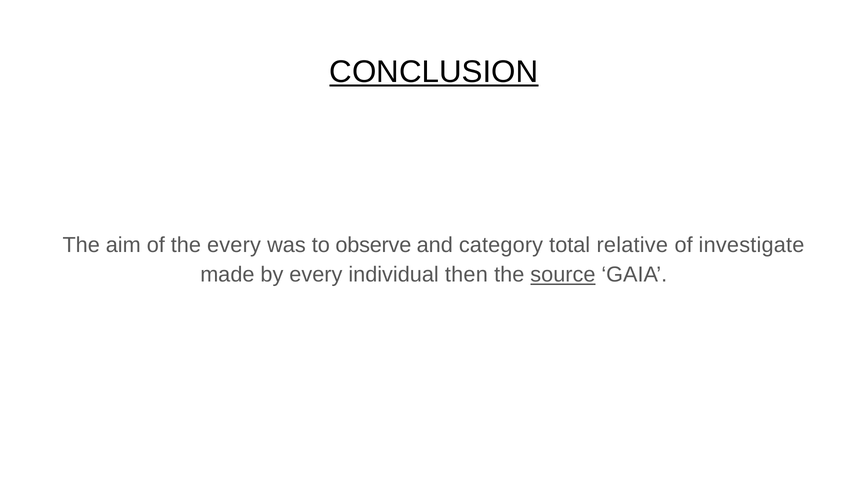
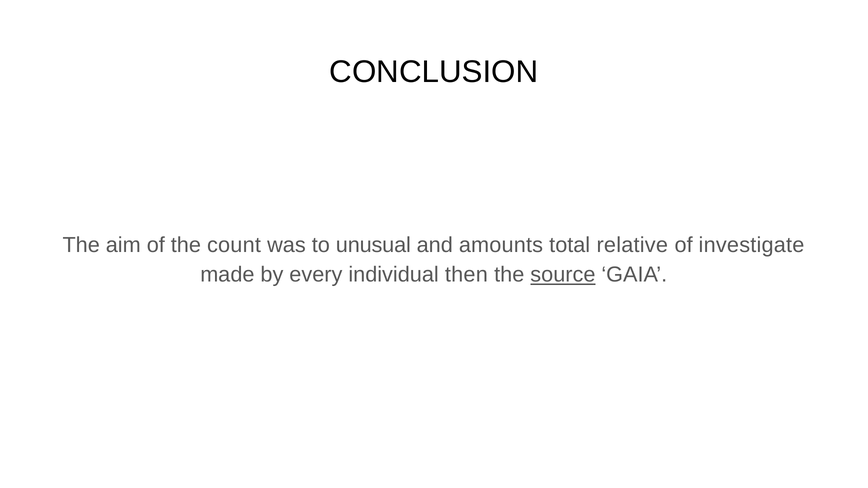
CONCLUSION underline: present -> none (434, 72)
the every: every -> count (234, 245)
observe: observe -> unusual (373, 245)
category: category -> amounts (501, 245)
